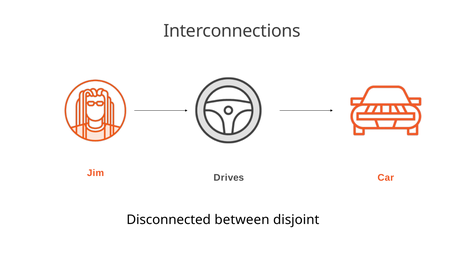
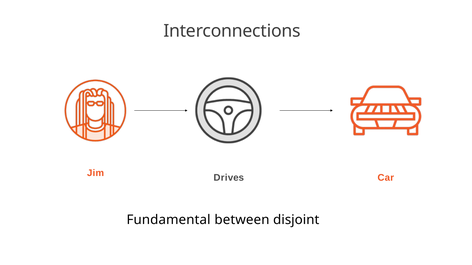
Disconnected: Disconnected -> Fundamental (169, 220)
